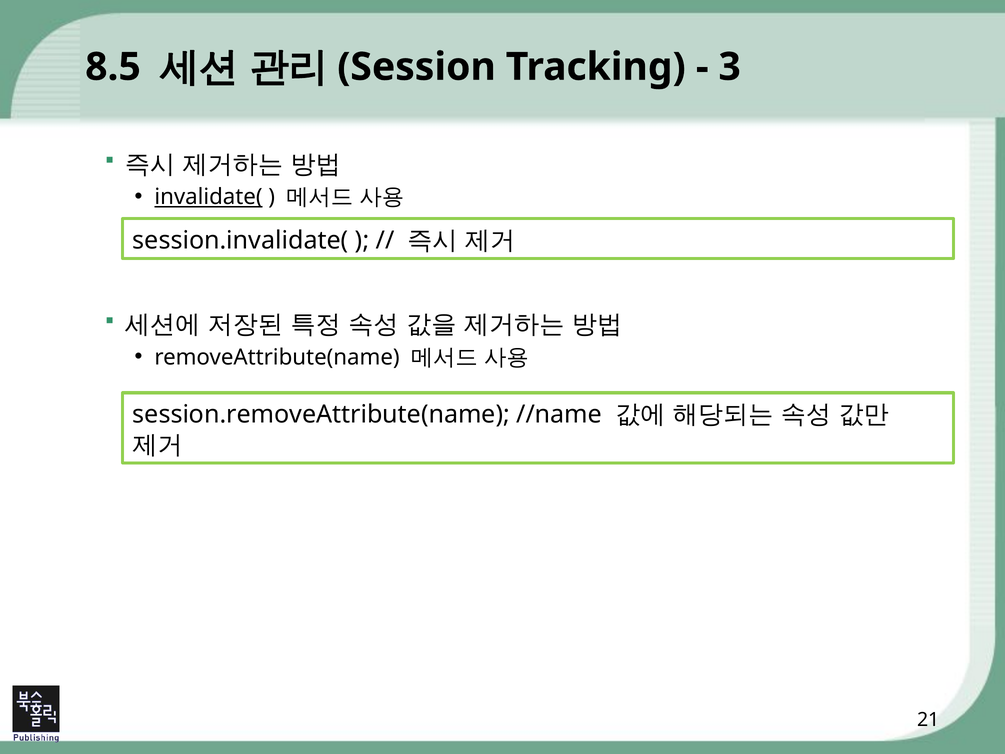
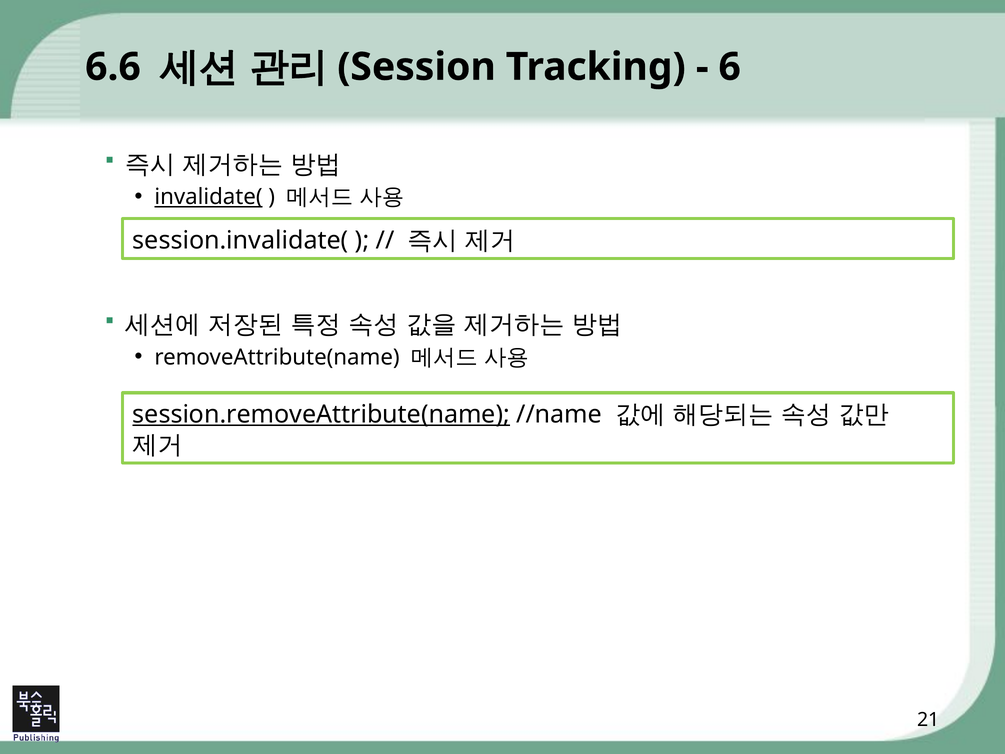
8.5: 8.5 -> 6.6 (113, 67)
3: 3 -> 6 (730, 67)
session.removeAttribute(name underline: none -> present (321, 414)
